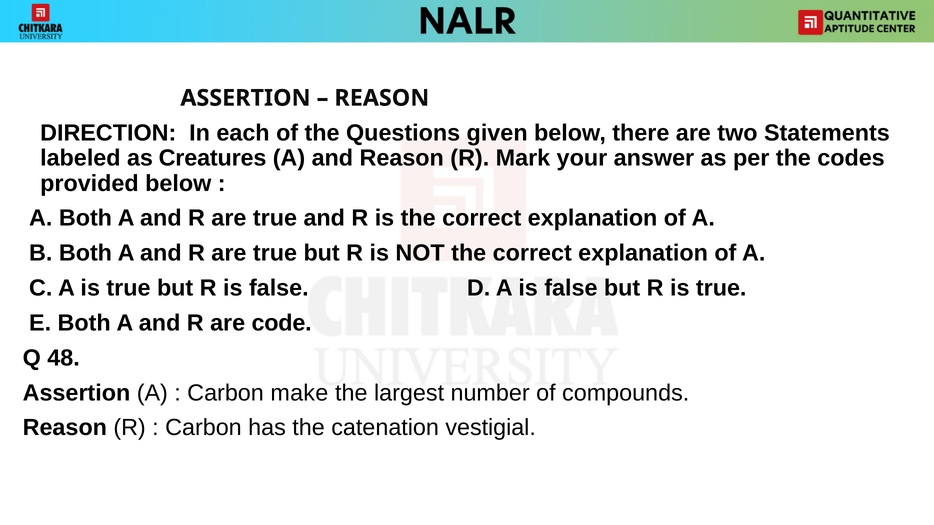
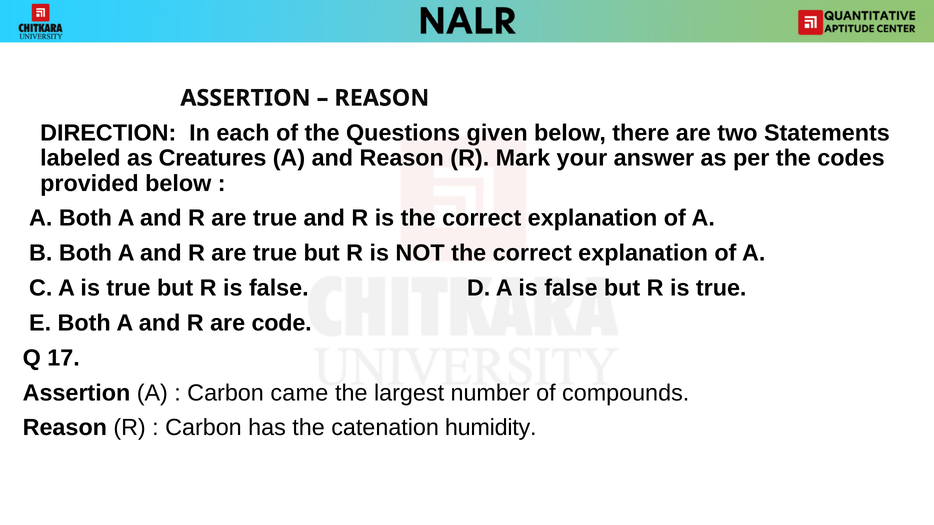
48: 48 -> 17 (64, 358)
make: make -> came (299, 393)
vestigial: vestigial -> humidity (491, 428)
